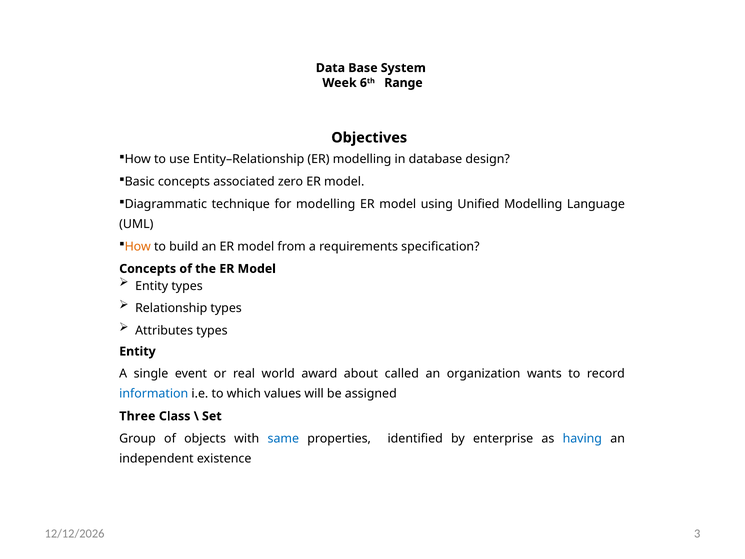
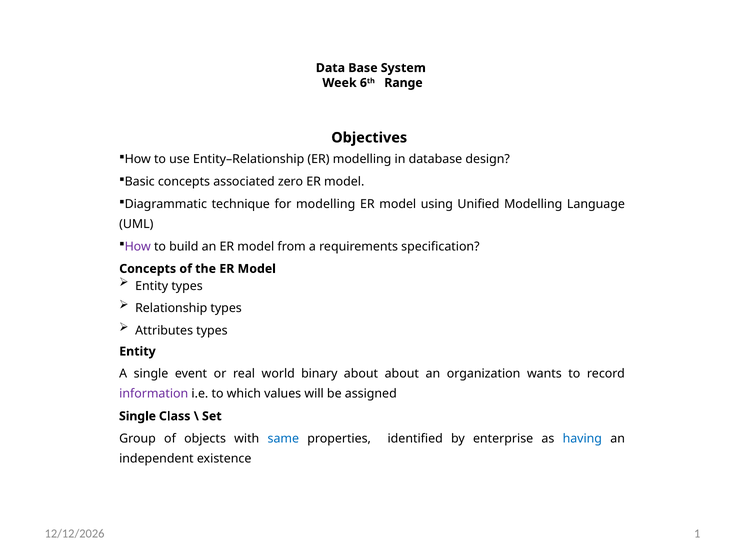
How colour: orange -> purple (138, 246)
award: award -> binary (319, 374)
about called: called -> about (402, 374)
information colour: blue -> purple (154, 394)
Three: Three -> Single (138, 416)
3: 3 -> 1 (697, 533)
